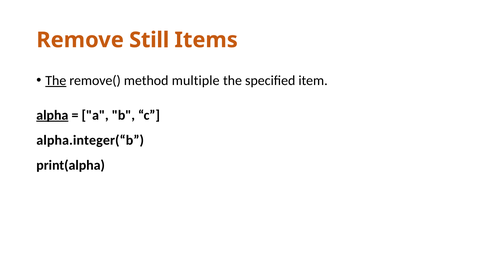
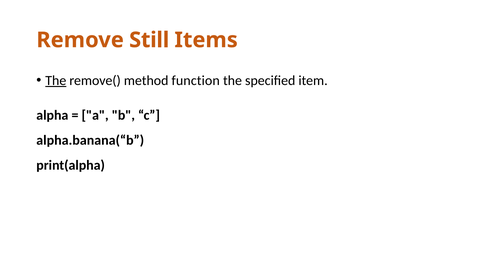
multiple: multiple -> function (196, 81)
alpha underline: present -> none (52, 115)
alpha.integer(“b: alpha.integer(“b -> alpha.banana(“b (90, 140)
